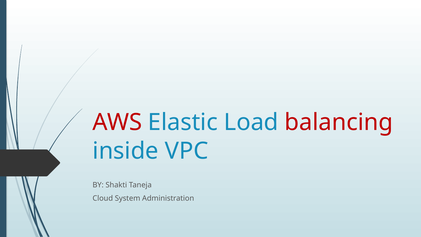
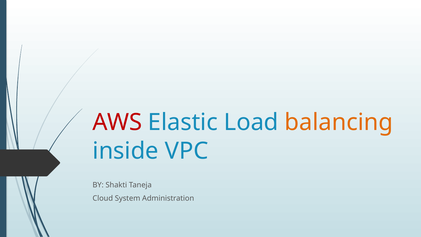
balancing colour: red -> orange (339, 122)
